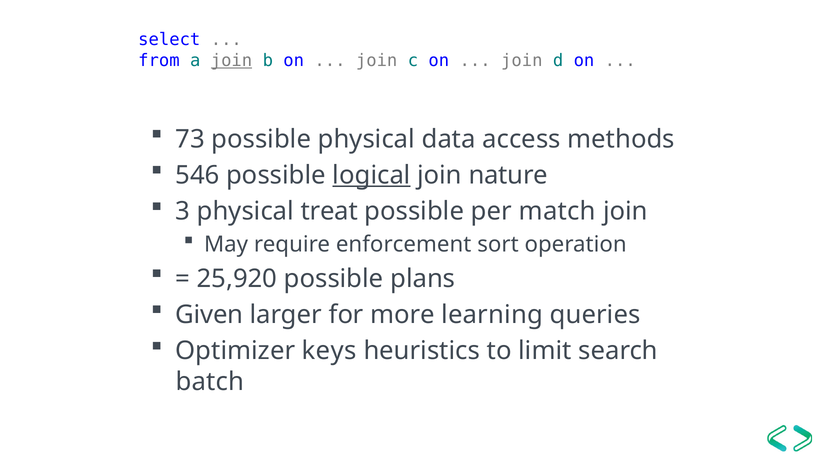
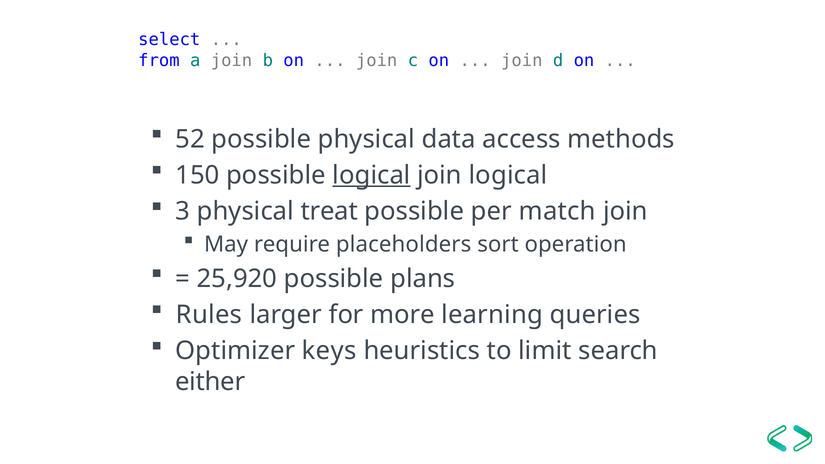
join underline: present -> none (231, 60)
73: 73 -> 52 (190, 139)
546: 546 -> 150 (197, 175)
join nature: nature -> logical (508, 175)
enforcement: enforcement -> placeholders (404, 244)
Given: Given -> Rules (209, 315)
batch: batch -> either (210, 382)
